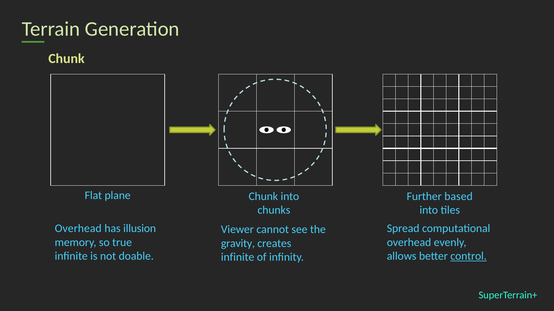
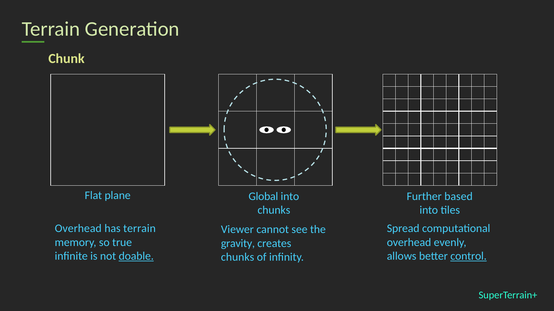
plane Chunk: Chunk -> Global (263, 197)
has illusion: illusion -> terrain (140, 229)
doable underline: none -> present (136, 257)
infinite: infinite -> chunks (238, 258)
